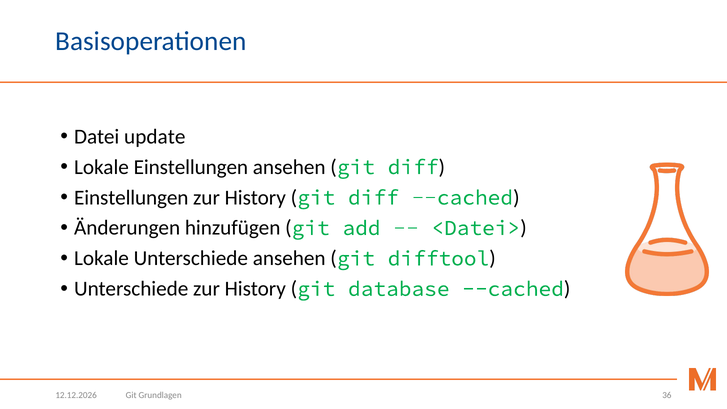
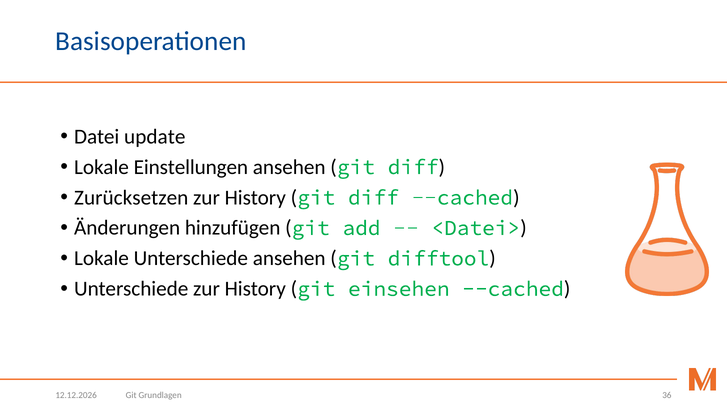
Einstellungen: Einstellungen -> Zurücksetzen (131, 197)
database: database -> einsehen (399, 289)
